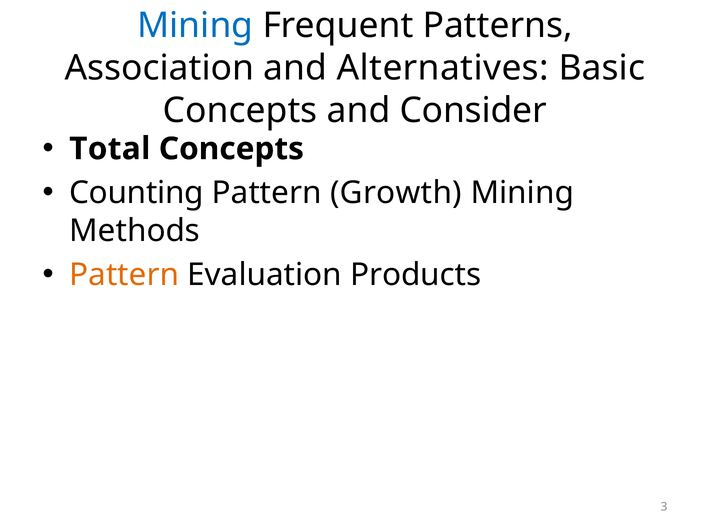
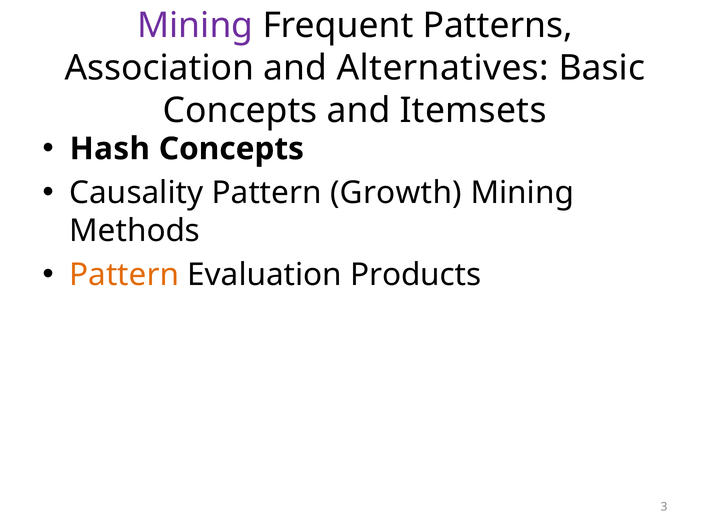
Mining colour: blue -> purple (195, 26)
Consider: Consider -> Itemsets (473, 111)
Total: Total -> Hash (110, 149)
Counting: Counting -> Causality (136, 193)
